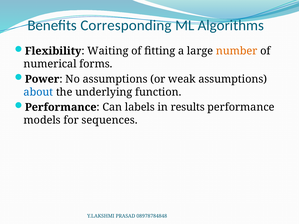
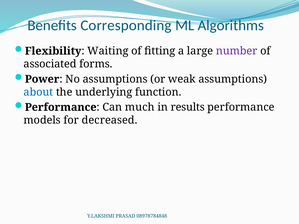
number colour: orange -> purple (237, 51)
numerical: numerical -> associated (50, 64)
labels: labels -> much (140, 107)
sequences: sequences -> decreased (110, 120)
